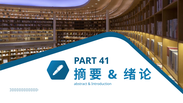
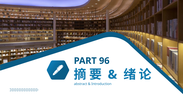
41: 41 -> 96 (104, 61)
